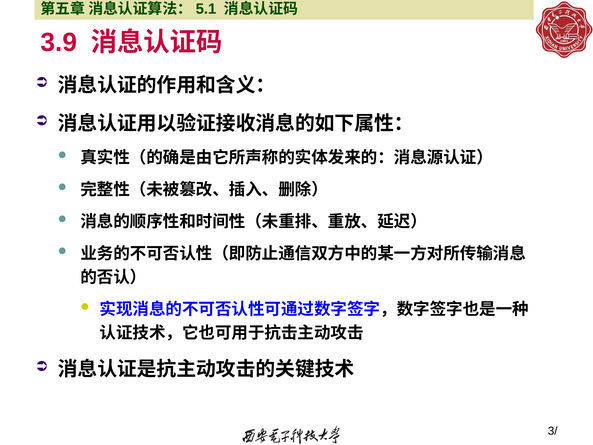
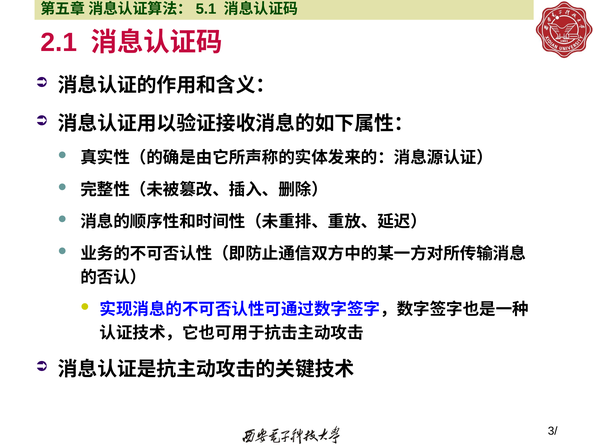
3.9: 3.9 -> 2.1 (59, 42)
